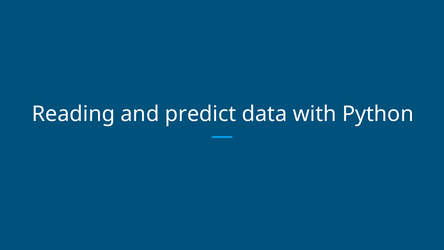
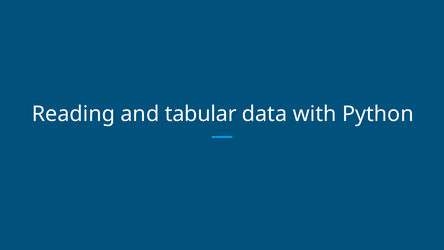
predict: predict -> tabular (201, 114)
